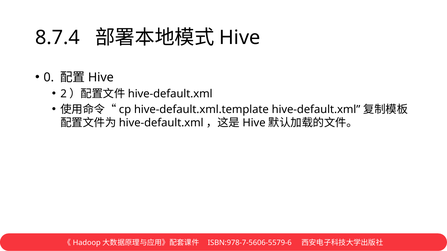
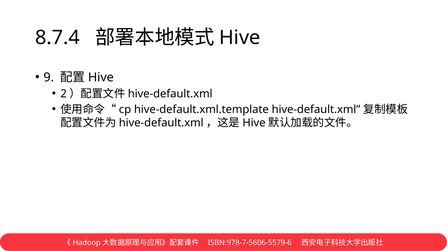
0: 0 -> 9 (49, 78)
